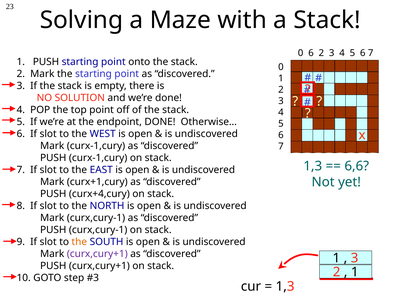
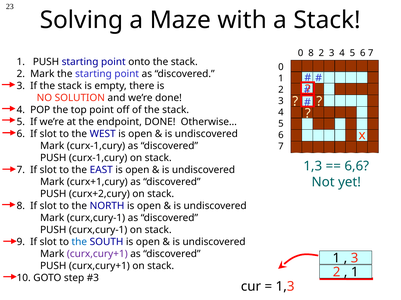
0 6: 6 -> 8 (311, 53)
curx+4,cury: curx+4,cury -> curx+2,cury (99, 194)
the colour: orange -> blue (79, 243)
